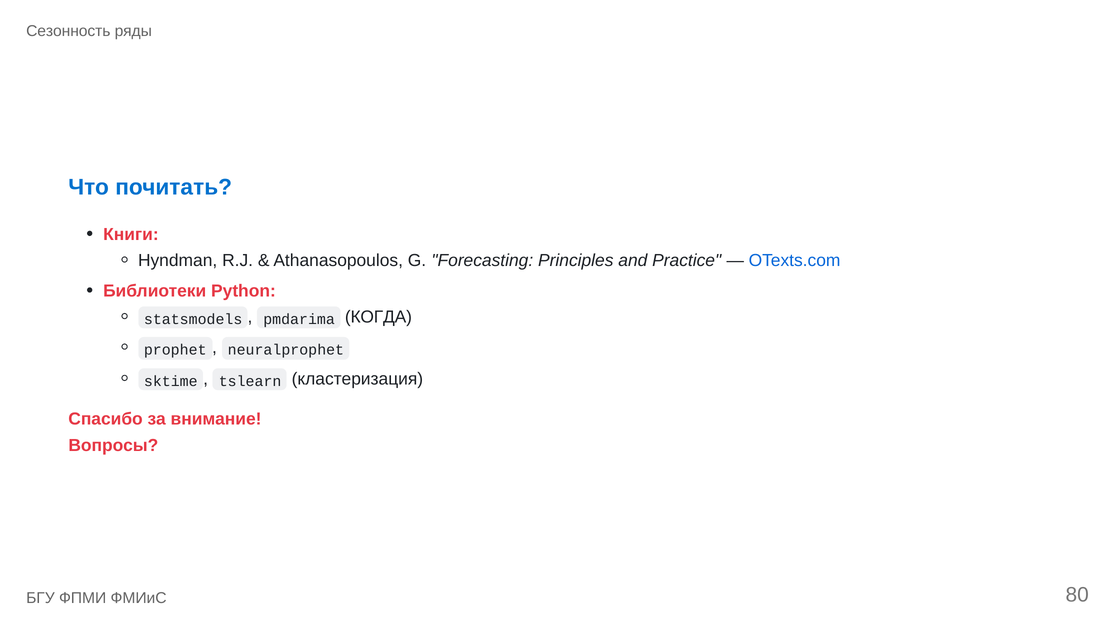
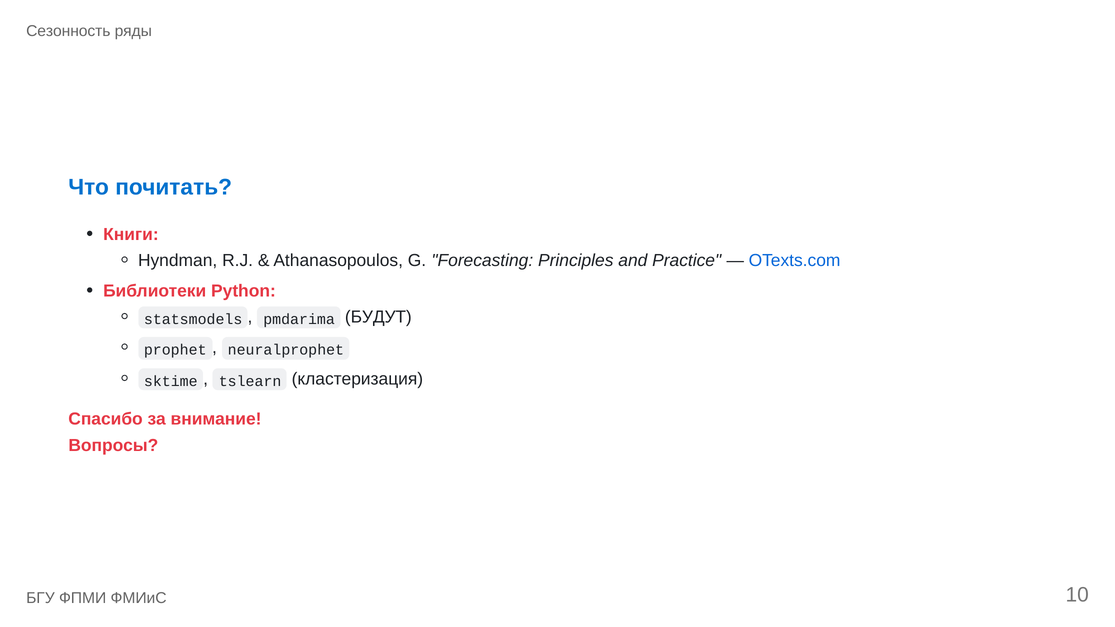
КОГДА: КОГДА -> БУДУТ (378, 317)
80: 80 -> 10 (1077, 595)
